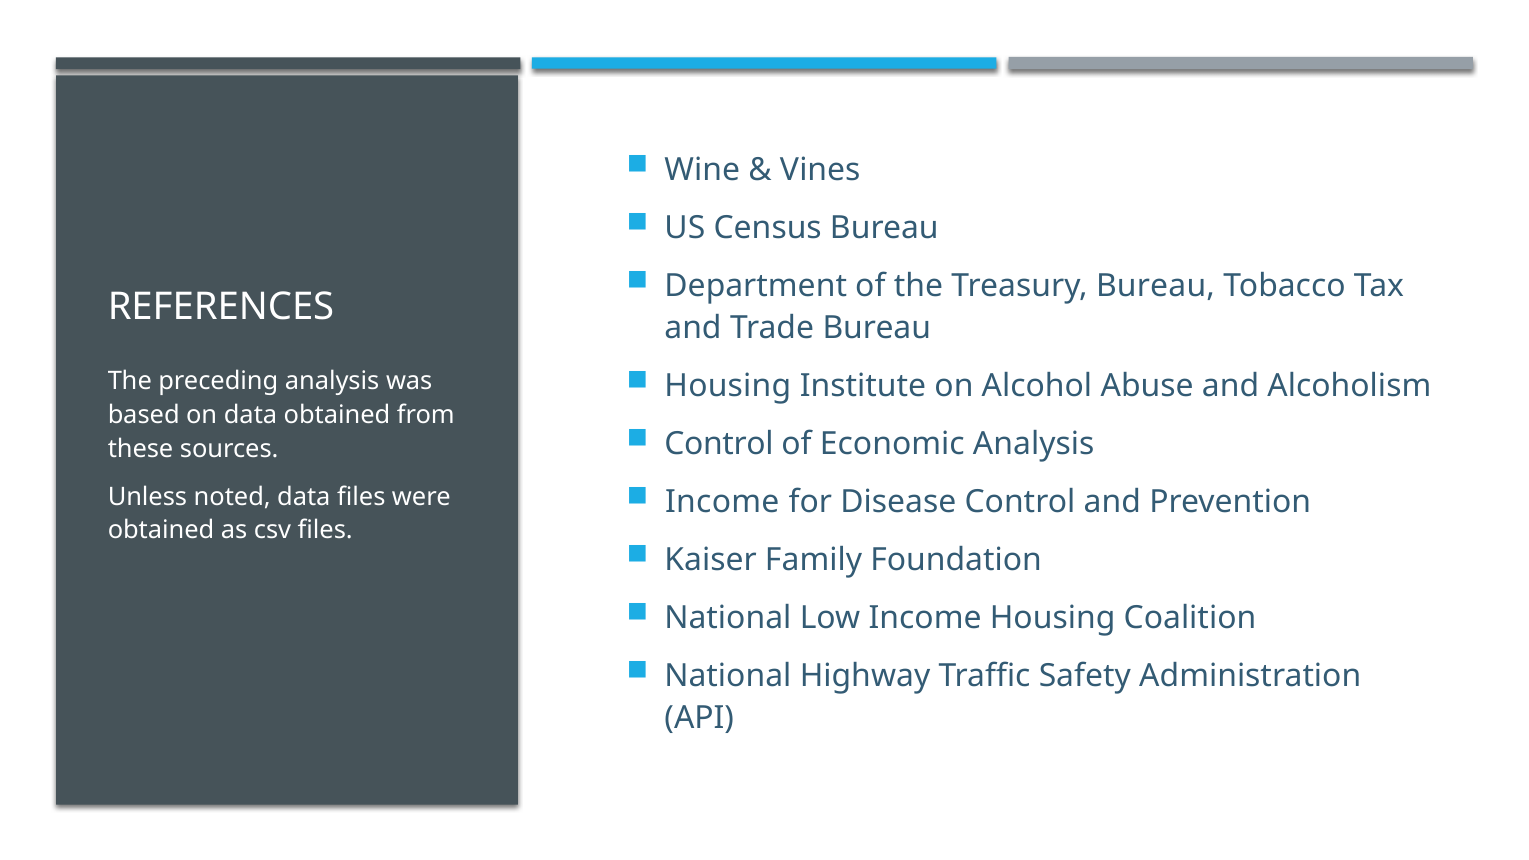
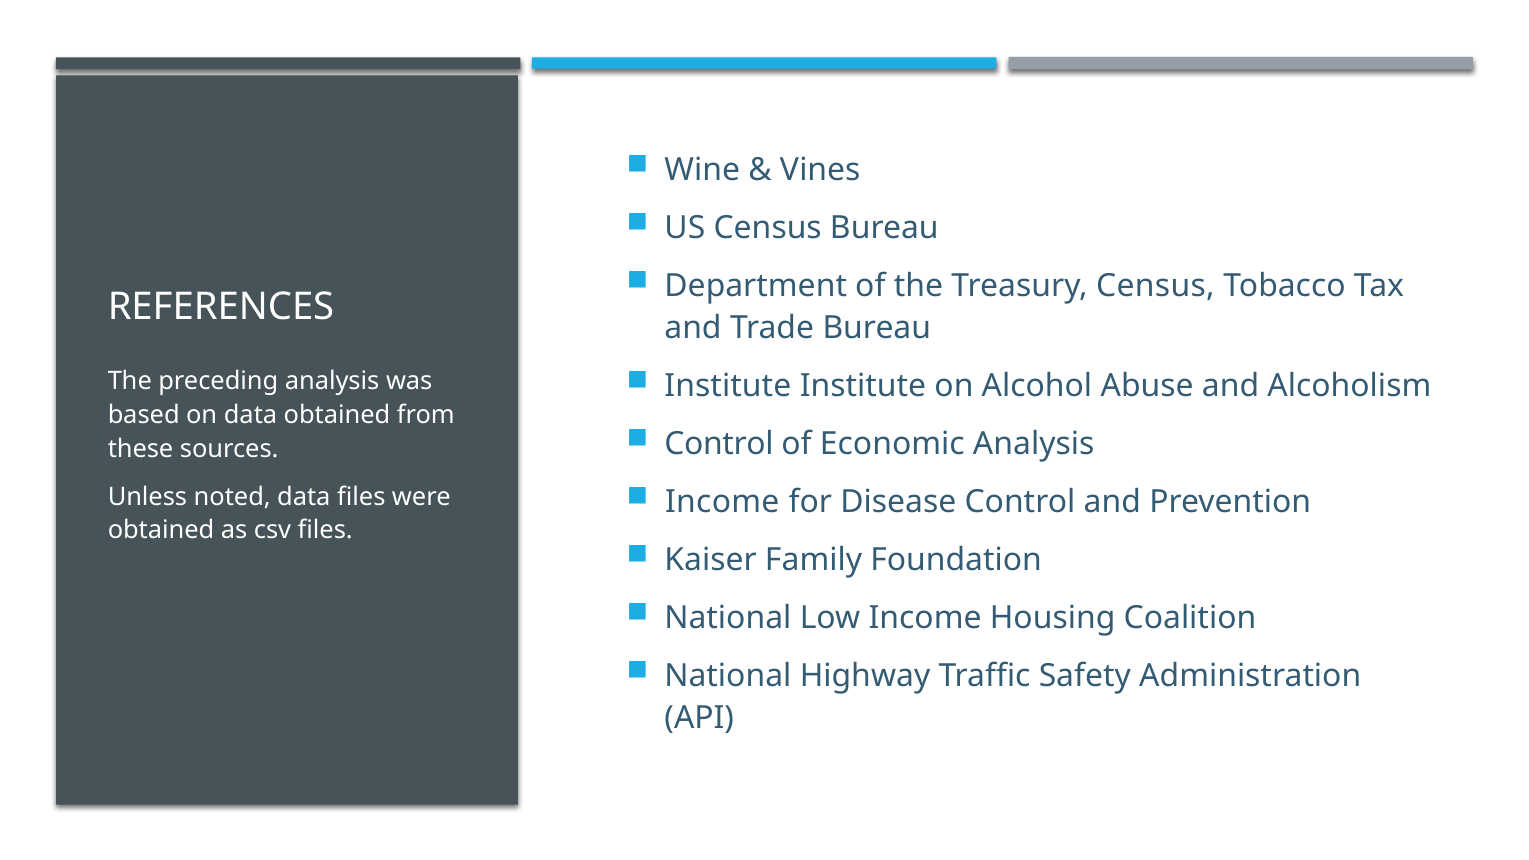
Treasury Bureau: Bureau -> Census (1155, 286)
Housing: Housing -> Institute (728, 386)
